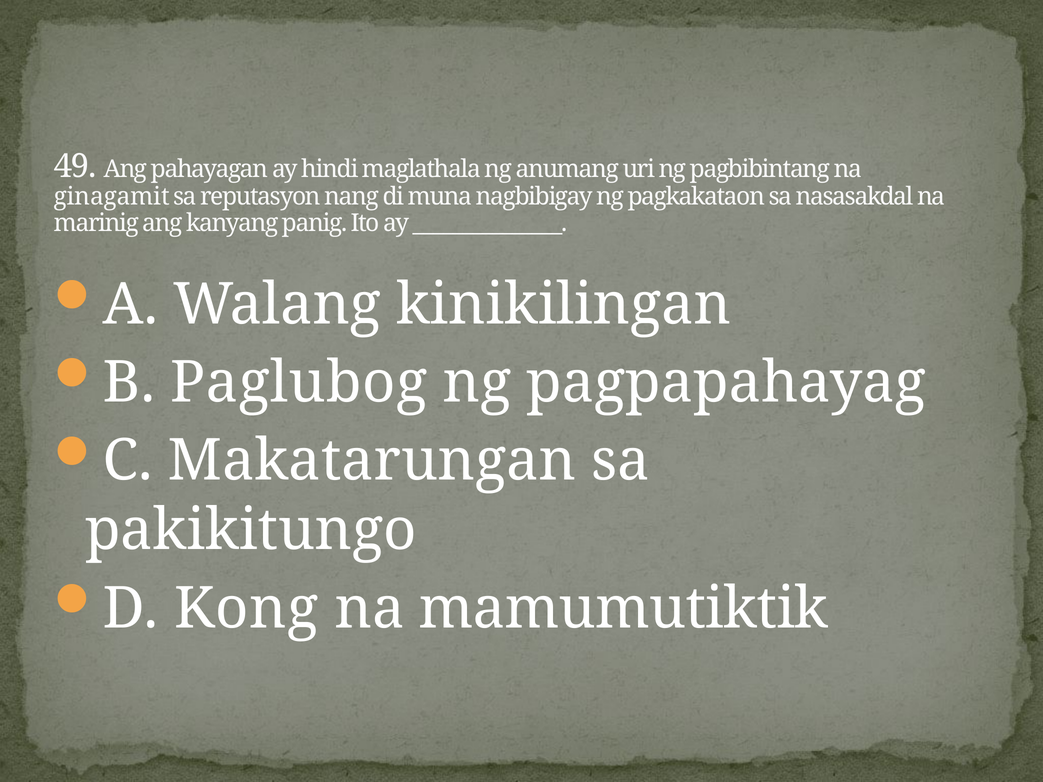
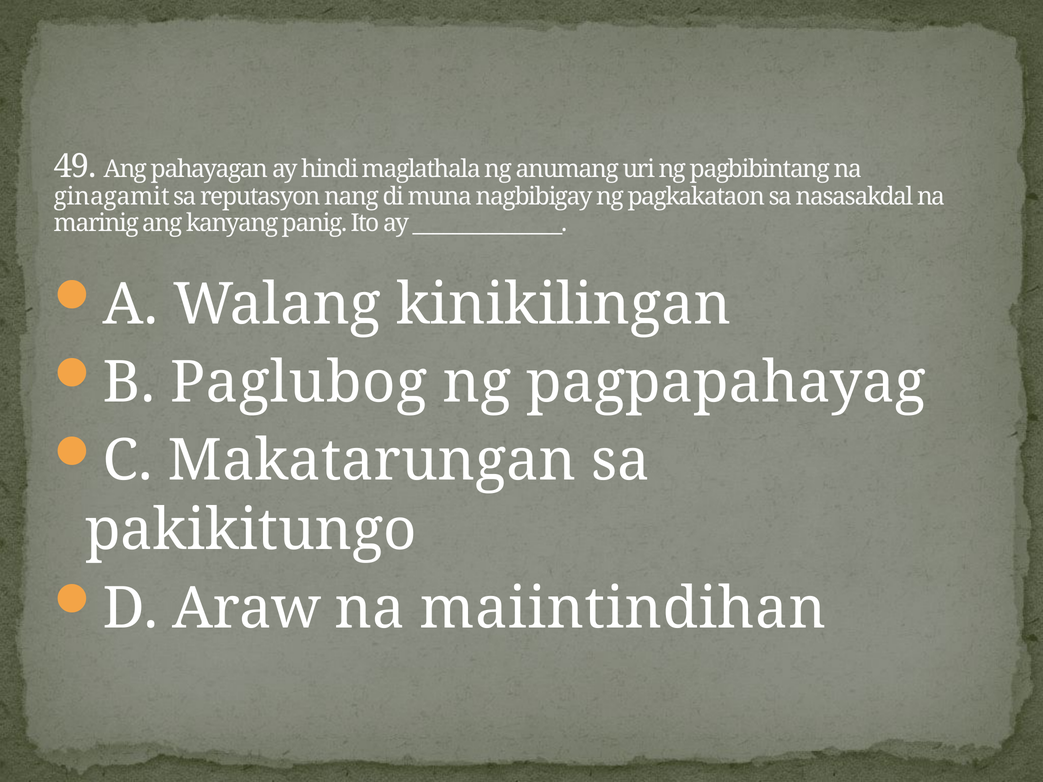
Kong: Kong -> Araw (247, 609)
mamumutiktik: mamumutiktik -> maiintindihan (623, 609)
